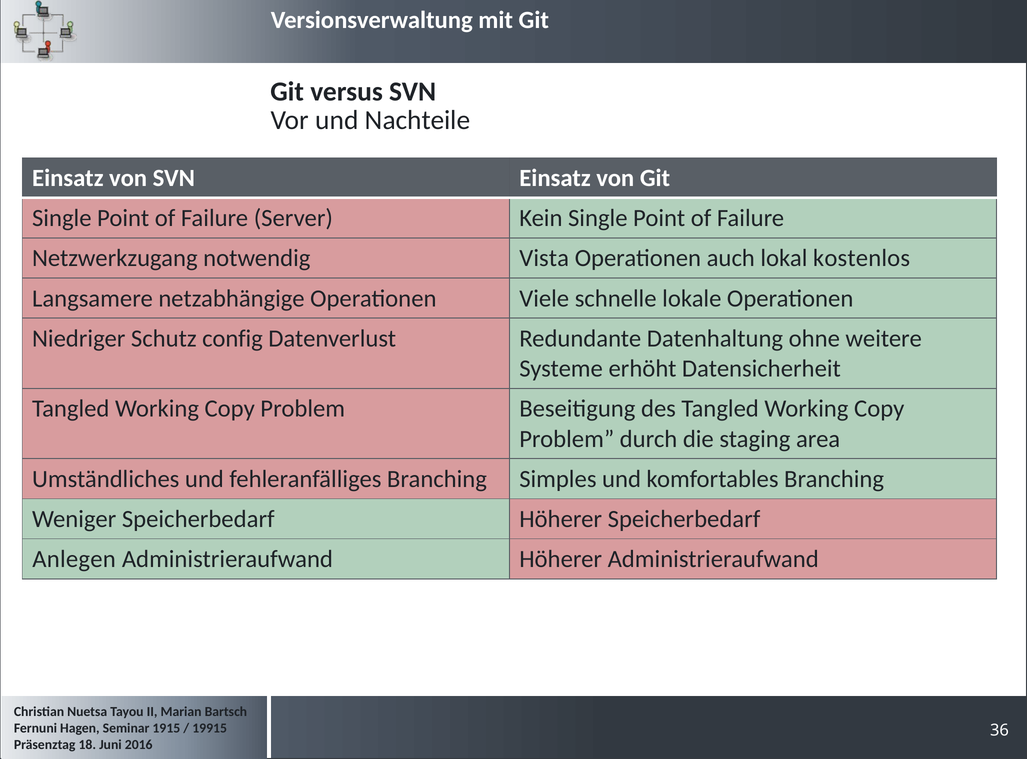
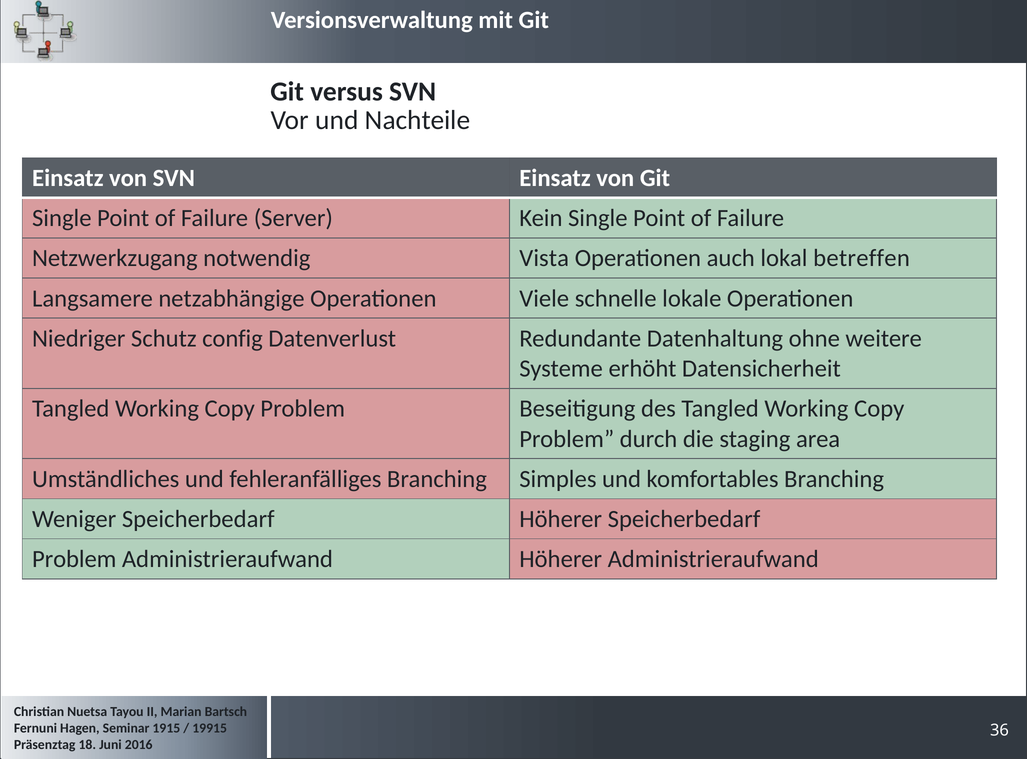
kostenlos: kostenlos -> betreffen (862, 258)
Anlegen: Anlegen -> Problem (74, 559)
